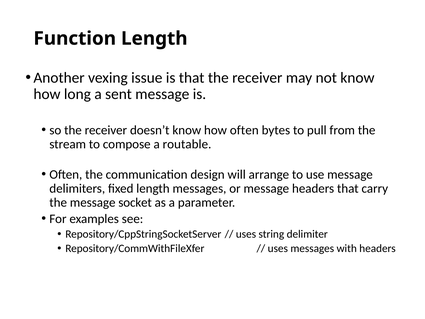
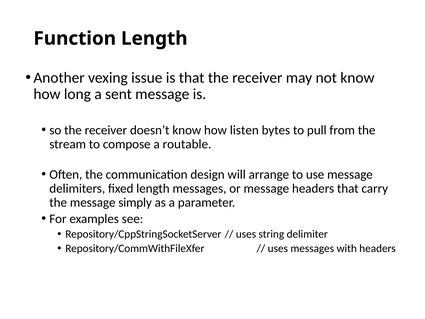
how often: often -> listen (244, 130)
socket: socket -> simply (135, 202)
